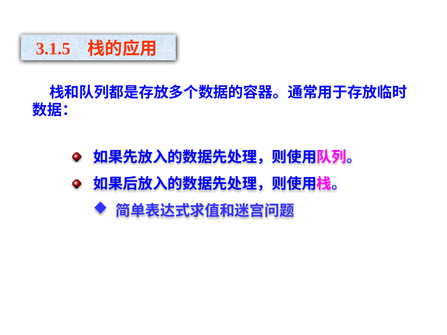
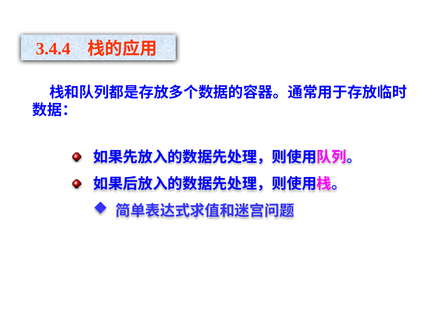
3.1.5: 3.1.5 -> 3.4.4 (53, 49)
